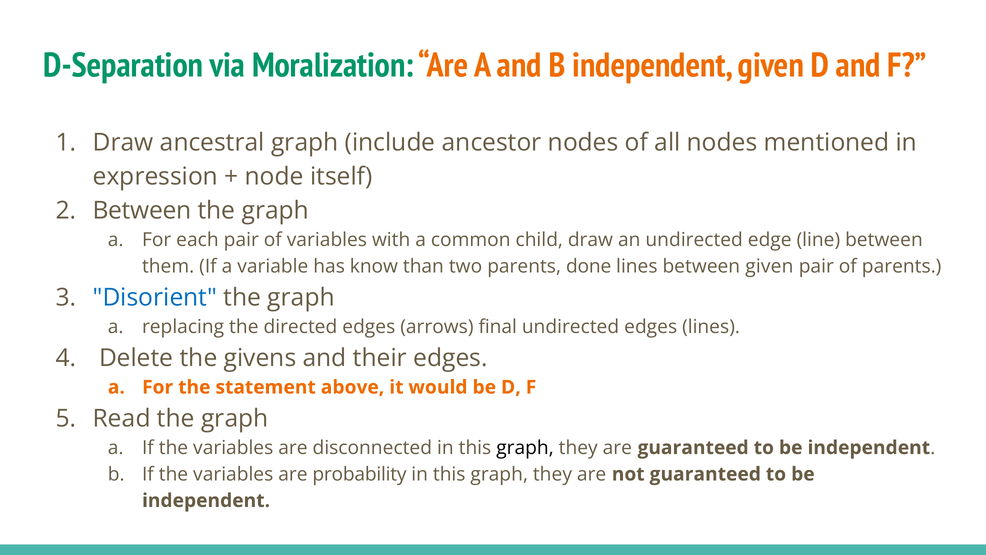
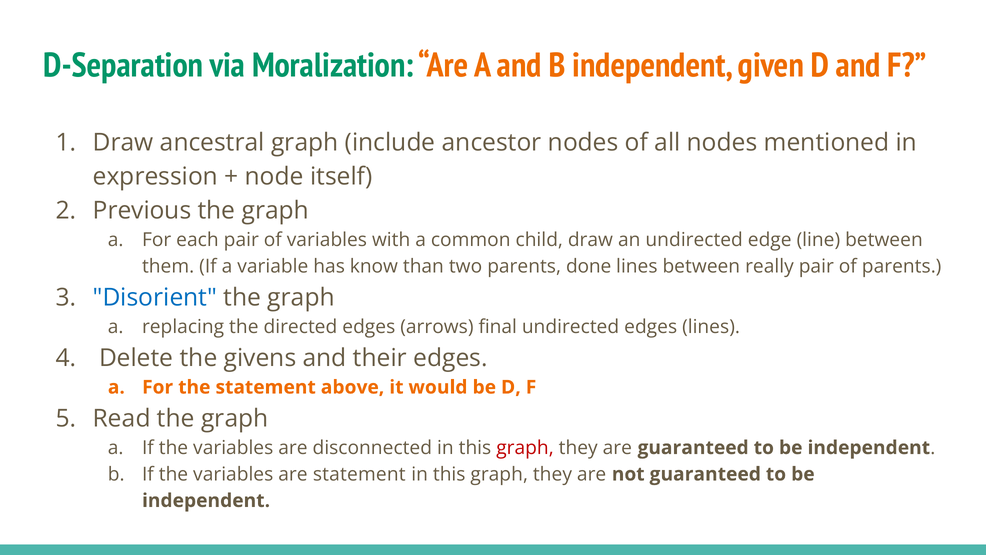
Between: Between -> Previous (142, 210)
between given: given -> really (769, 266)
graph colour: black -> red (525, 447)
are probability: probability -> statement (359, 474)
